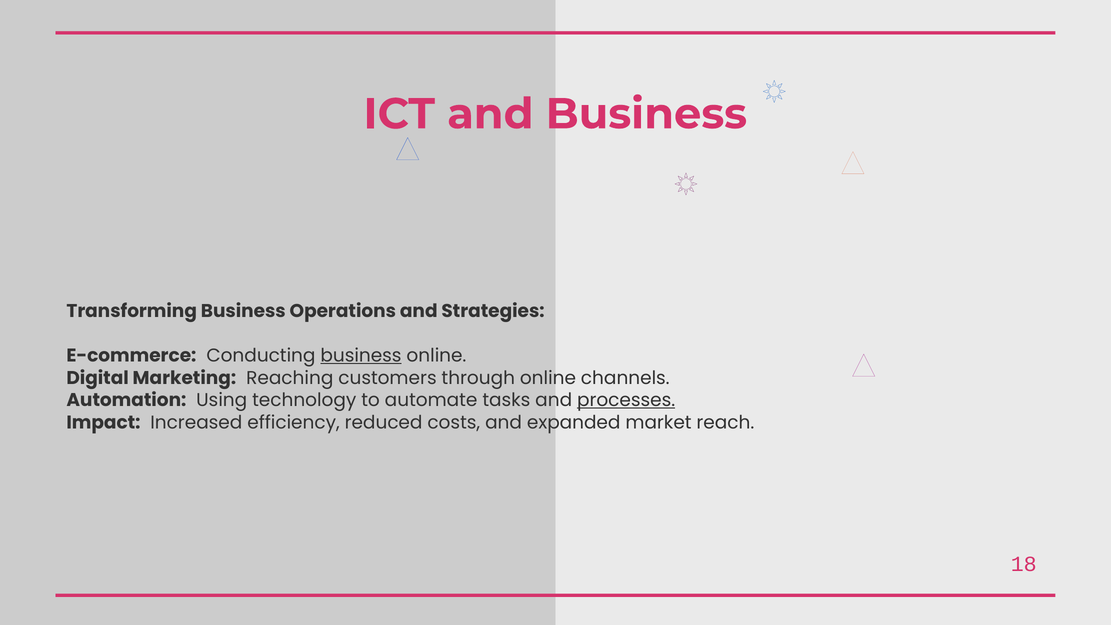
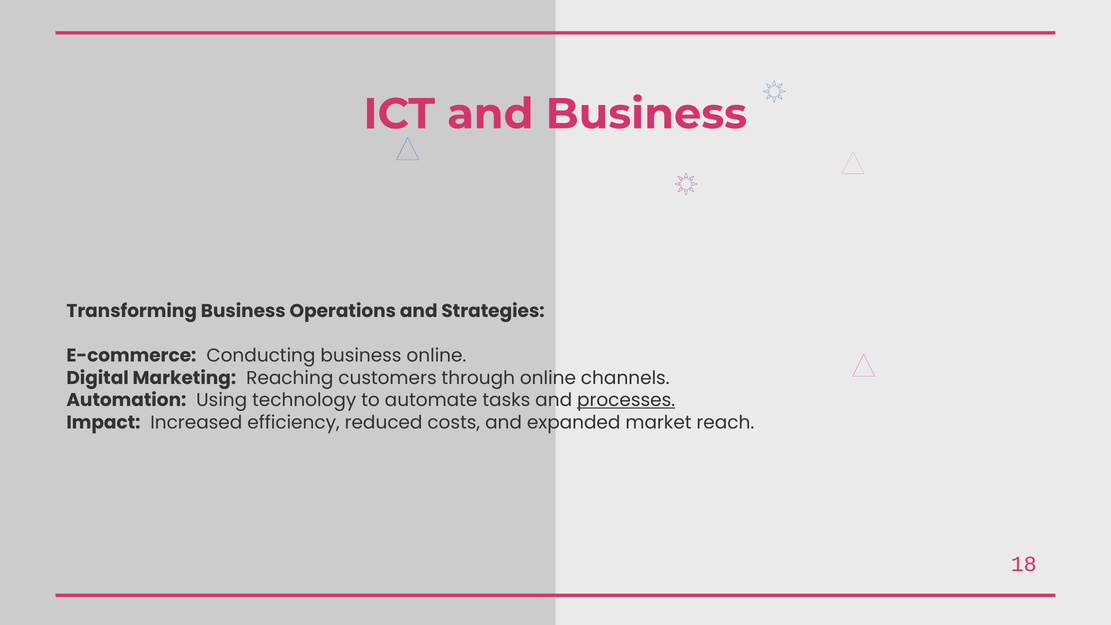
business underline: present -> none (361, 356)
